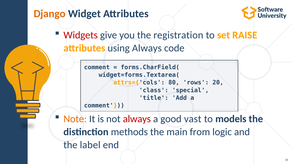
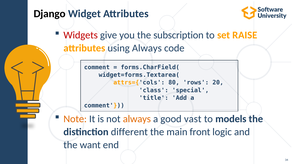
Django colour: orange -> black (50, 14)
registration: registration -> subscription (178, 35)
always colour: red -> orange (137, 119)
methods: methods -> different (129, 132)
from: from -> front (200, 132)
label: label -> want (90, 145)
